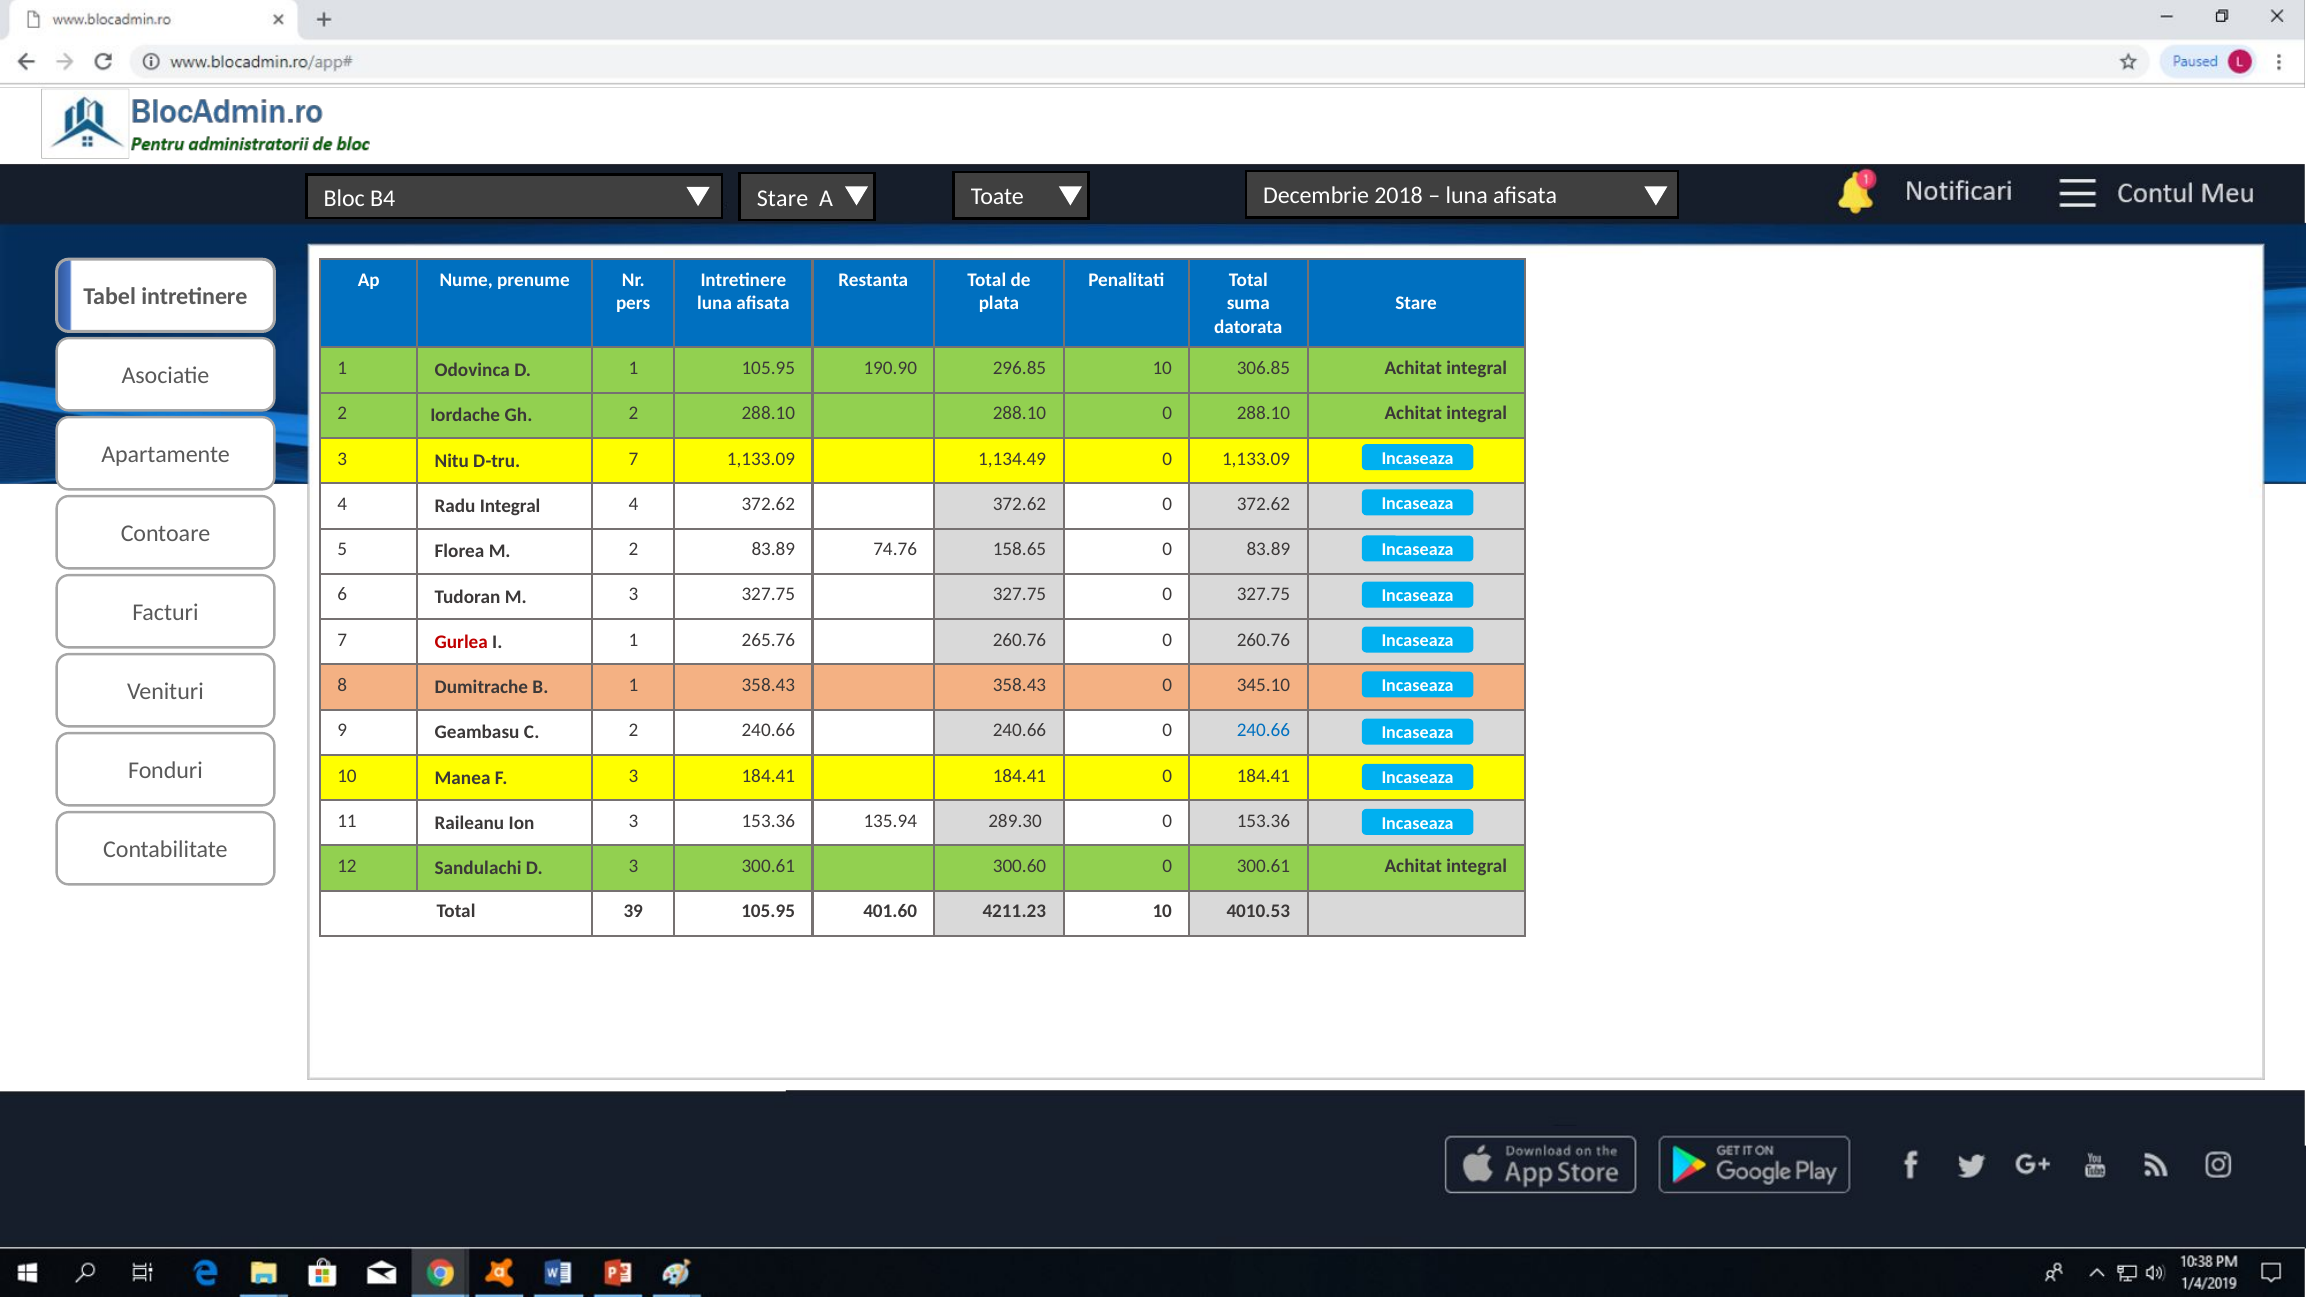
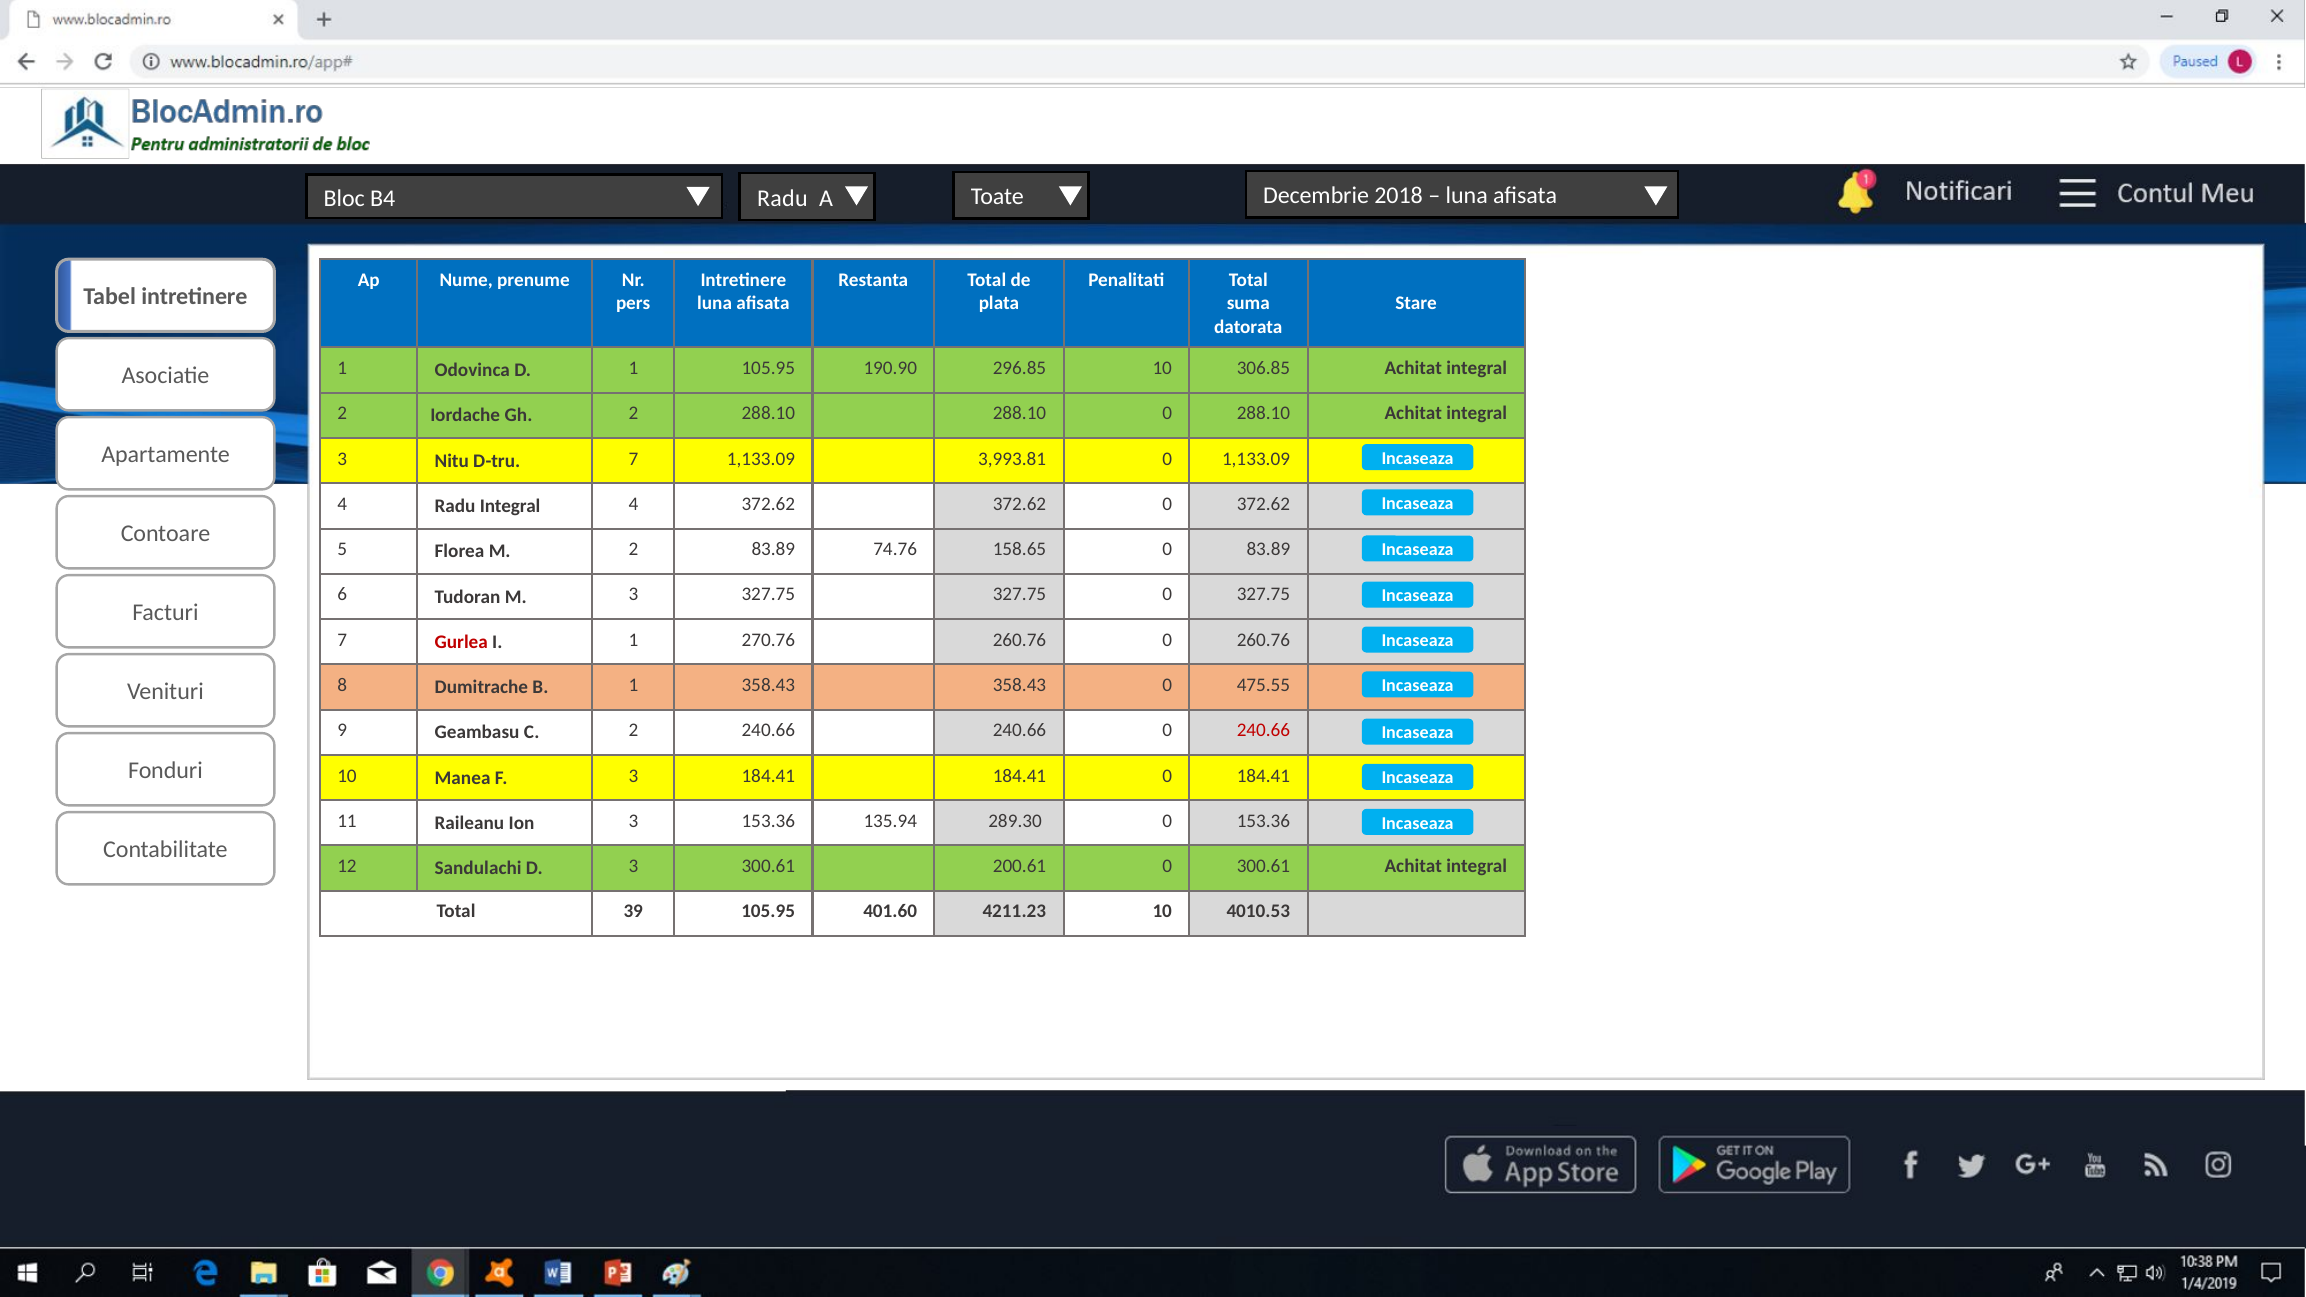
Stare: Stare -> Radu (782, 198)
1,134.49: 1,134.49 -> 3,993.81 (1012, 459)
265.76: 265.76 -> 270.76 (768, 640)
345.10: 345.10 -> 475.55 (1263, 685)
240.66 colour: blue -> red (1263, 730)
300.60: 300.60 -> 200.61 (1020, 866)
